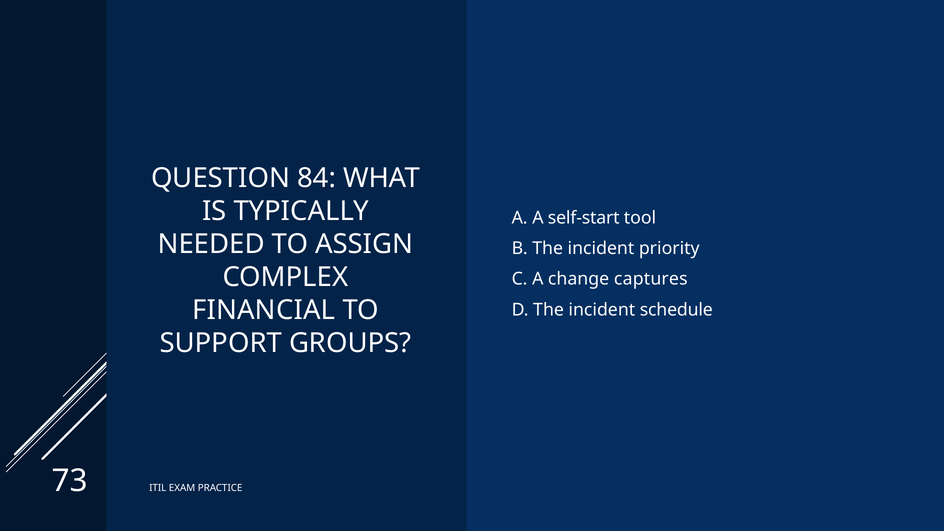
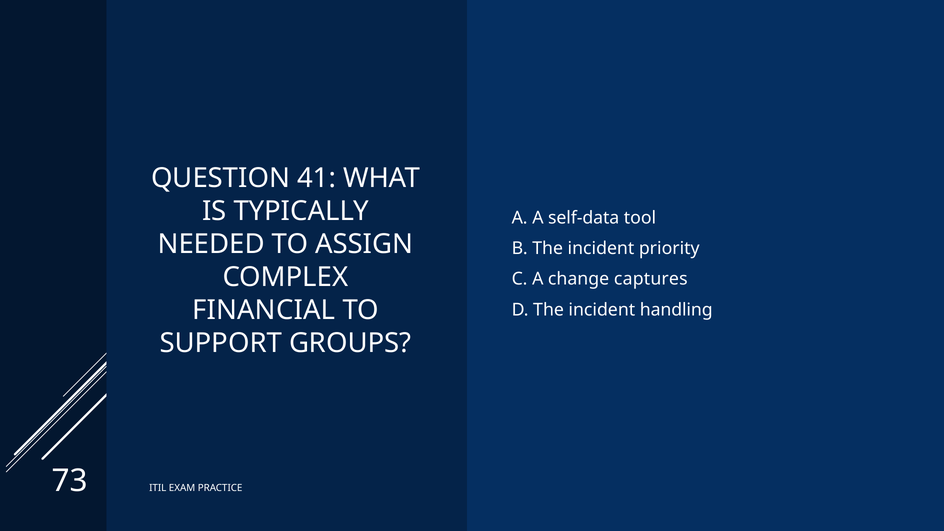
84: 84 -> 41 (316, 178)
self-start: self-start -> self-data (584, 218)
schedule: schedule -> handling (676, 310)
